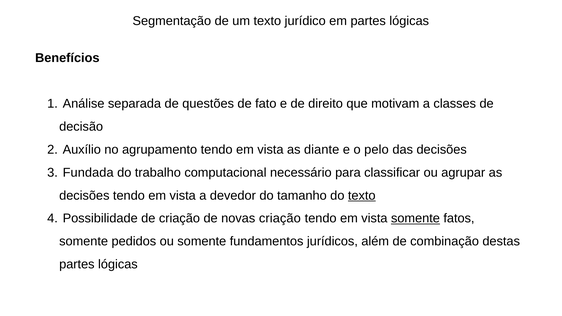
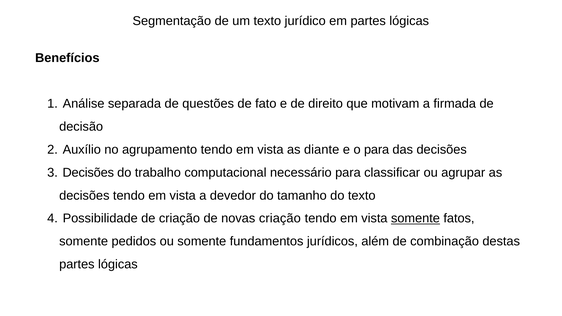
classes: classes -> firmada (455, 104)
o pelo: pelo -> para (377, 150)
Fundada: Fundada -> Decisões (88, 173)
texto underline: present -> none (362, 196)
